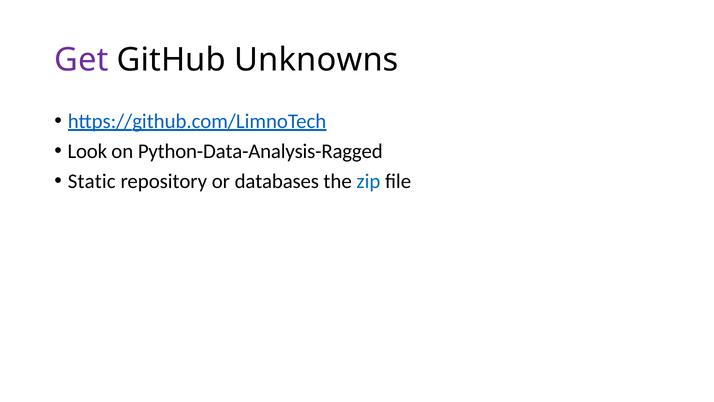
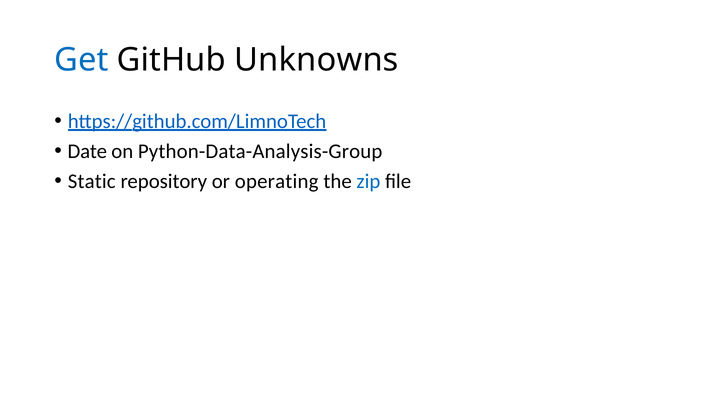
Get colour: purple -> blue (81, 60)
Look: Look -> Date (87, 151)
Python-Data-Analysis-Ragged: Python-Data-Analysis-Ragged -> Python-Data-Analysis-Group (260, 151)
databases: databases -> operating (277, 181)
